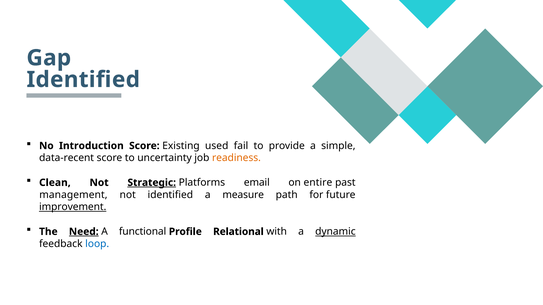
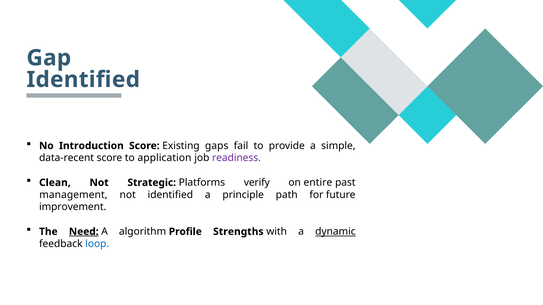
used: used -> gaps (217, 146)
uncertainty: uncertainty -> application (165, 158)
readiness colour: orange -> purple (236, 158)
Strategic underline: present -> none (152, 183)
email: email -> verify (257, 183)
measure: measure -> principle (243, 195)
improvement underline: present -> none (73, 207)
functional: functional -> algorithm (143, 232)
Relational: Relational -> Strengths (238, 232)
